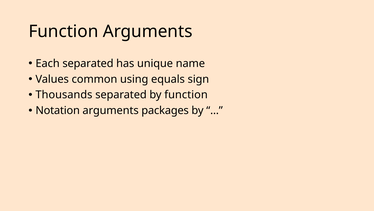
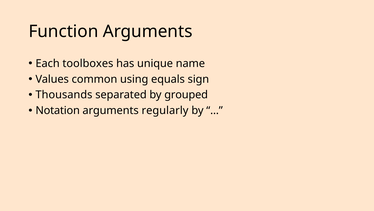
Each separated: separated -> toolboxes (88, 63)
by function: function -> grouped (186, 95)
packages: packages -> regularly (165, 110)
